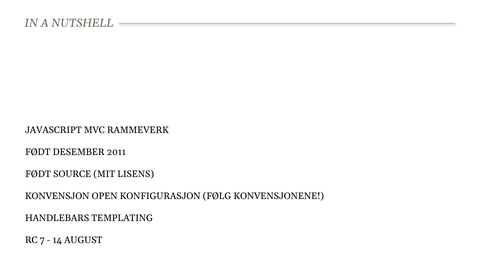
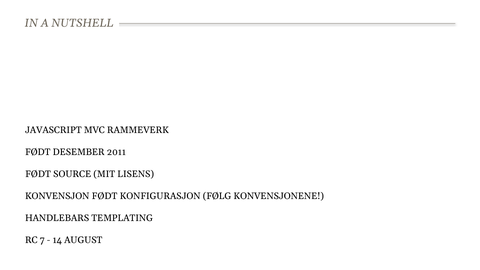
KONVENSJON OPEN: OPEN -> FØDT (105, 196)
